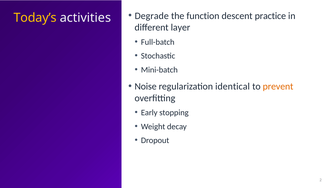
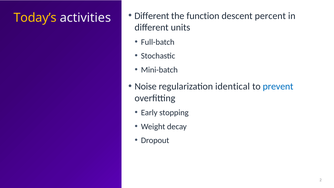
Degrade: Degrade -> Different (152, 16)
practice: practice -> percent (270, 16)
layer: layer -> units (180, 27)
prevent colour: orange -> blue (278, 86)
